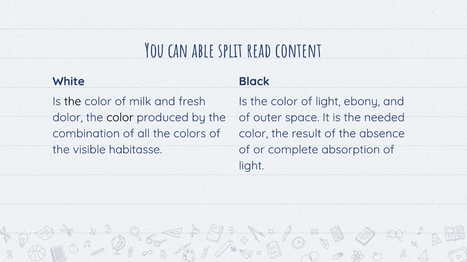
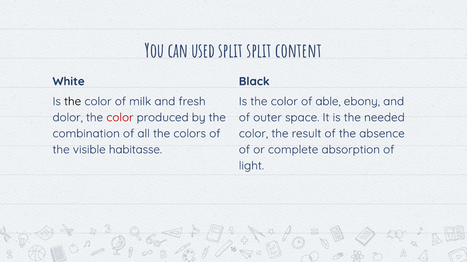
able: able -> used (203, 51)
split read: read -> split (259, 51)
color of light: light -> able (328, 102)
color colour: black -> red (120, 118)
